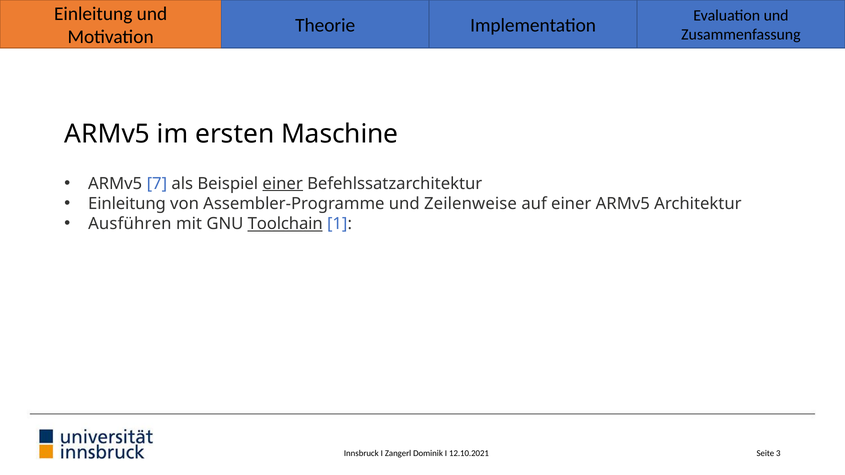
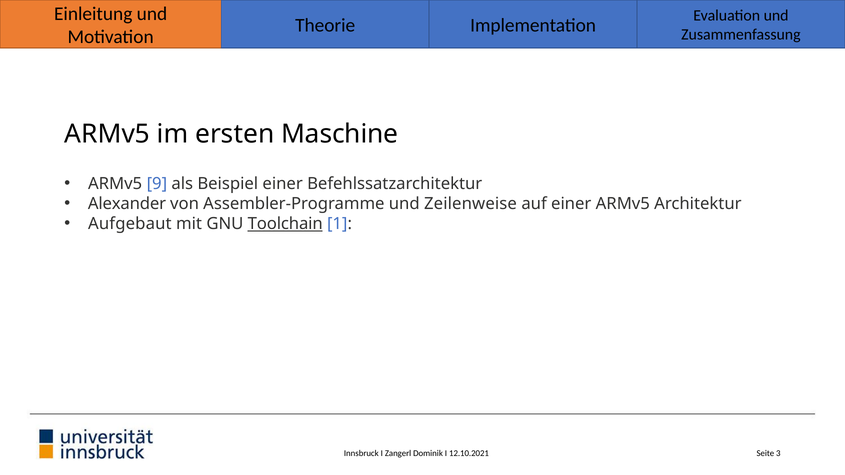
7: 7 -> 9 (157, 184)
einer underline: present -> none (283, 184)
Einleitung: Einleitung -> Alexander (127, 204)
Ausführen: Ausführen -> Aufgebaut (130, 224)
